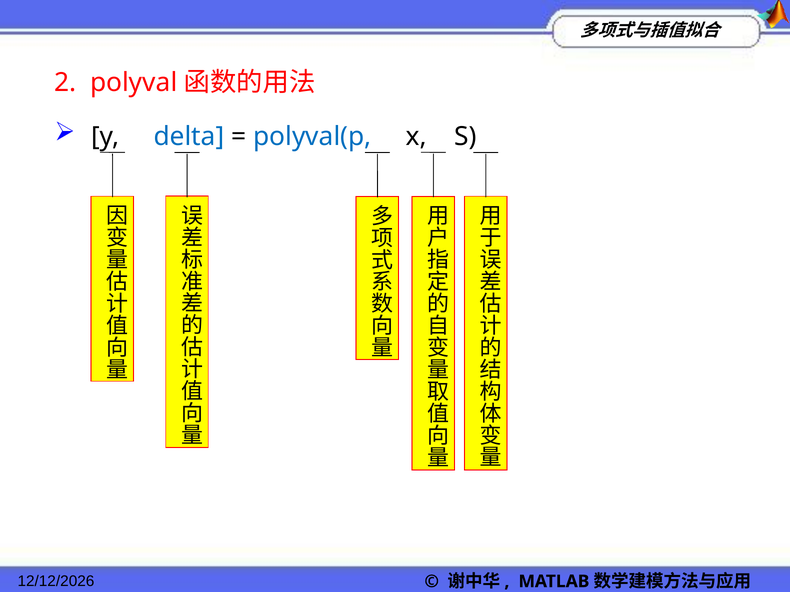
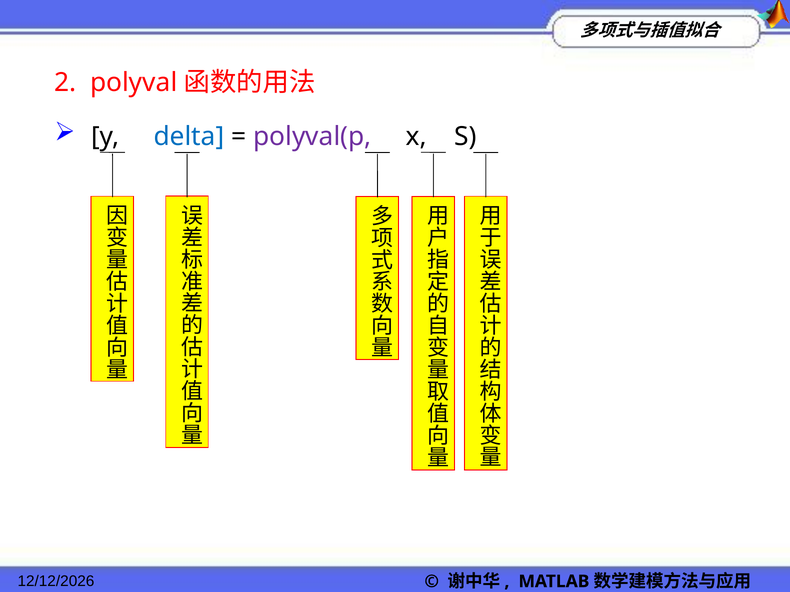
polyval(p colour: blue -> purple (312, 137)
